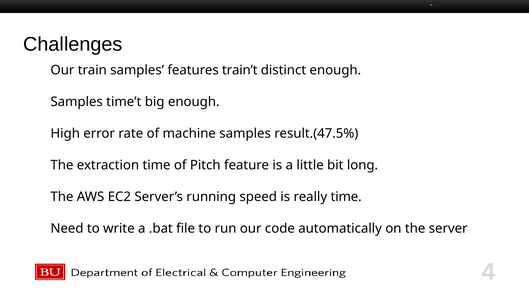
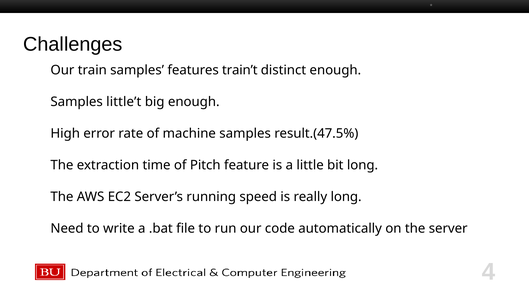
time’t: time’t -> little’t (124, 102)
really time: time -> long (346, 197)
